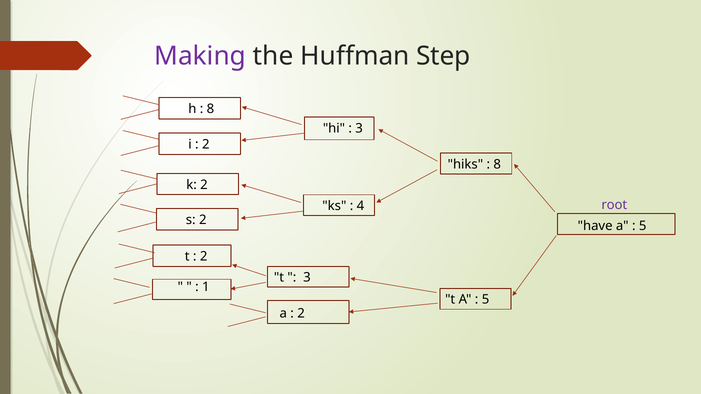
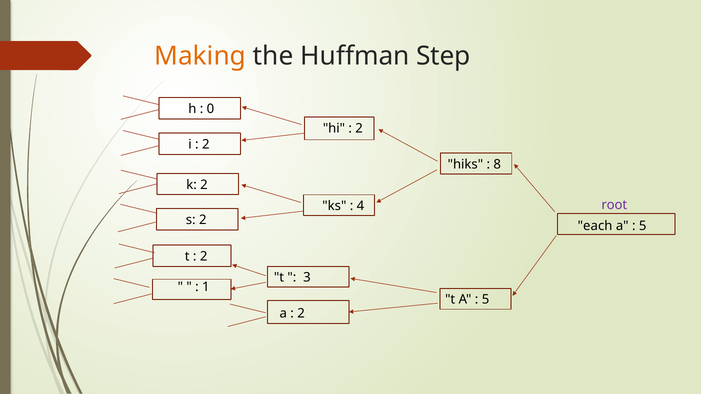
Making colour: purple -> orange (200, 56)
8: 8 -> 0 (211, 109)
3: 3 -> 2 (359, 128)
have: have -> each (595, 226)
